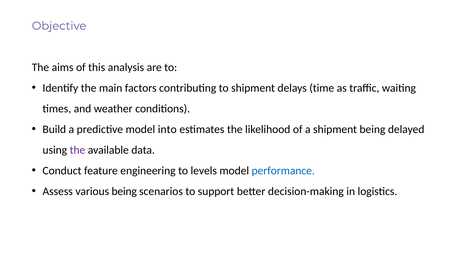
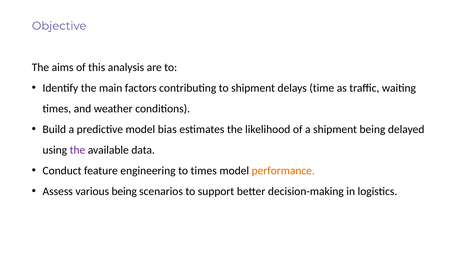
into: into -> bias (167, 129)
to levels: levels -> times (204, 171)
performance colour: blue -> orange (283, 171)
